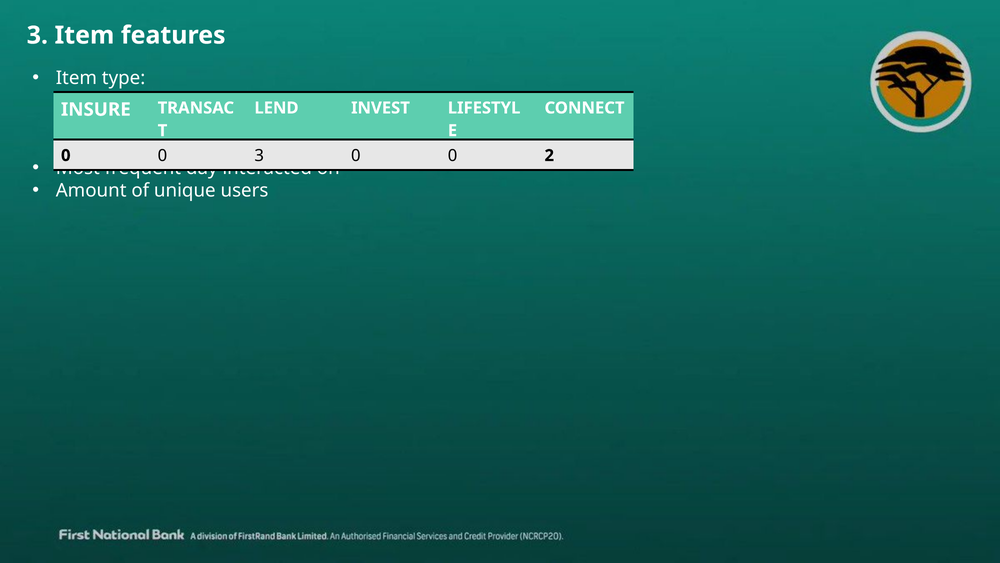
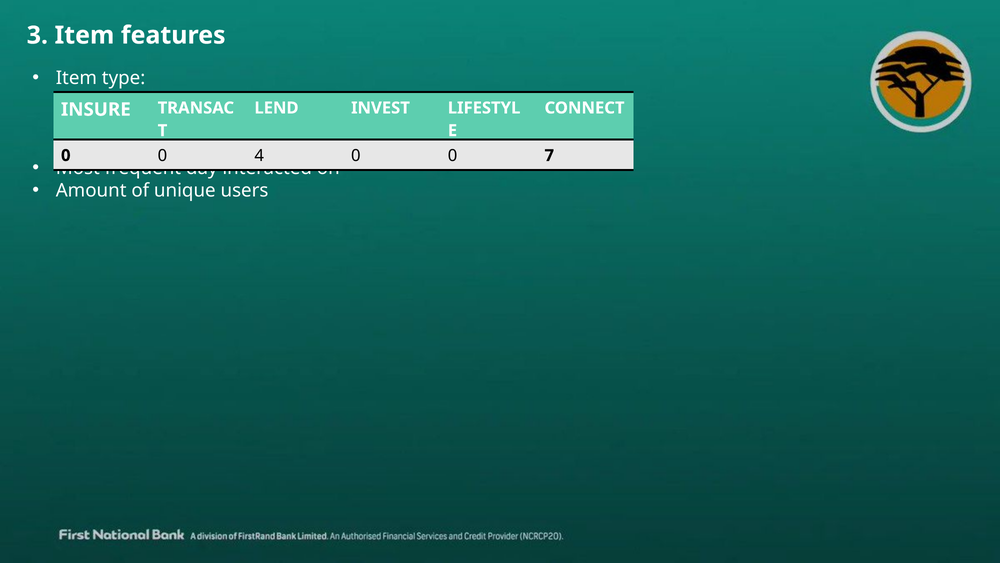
0 3: 3 -> 4 (259, 155)
2: 2 -> 7 (549, 155)
